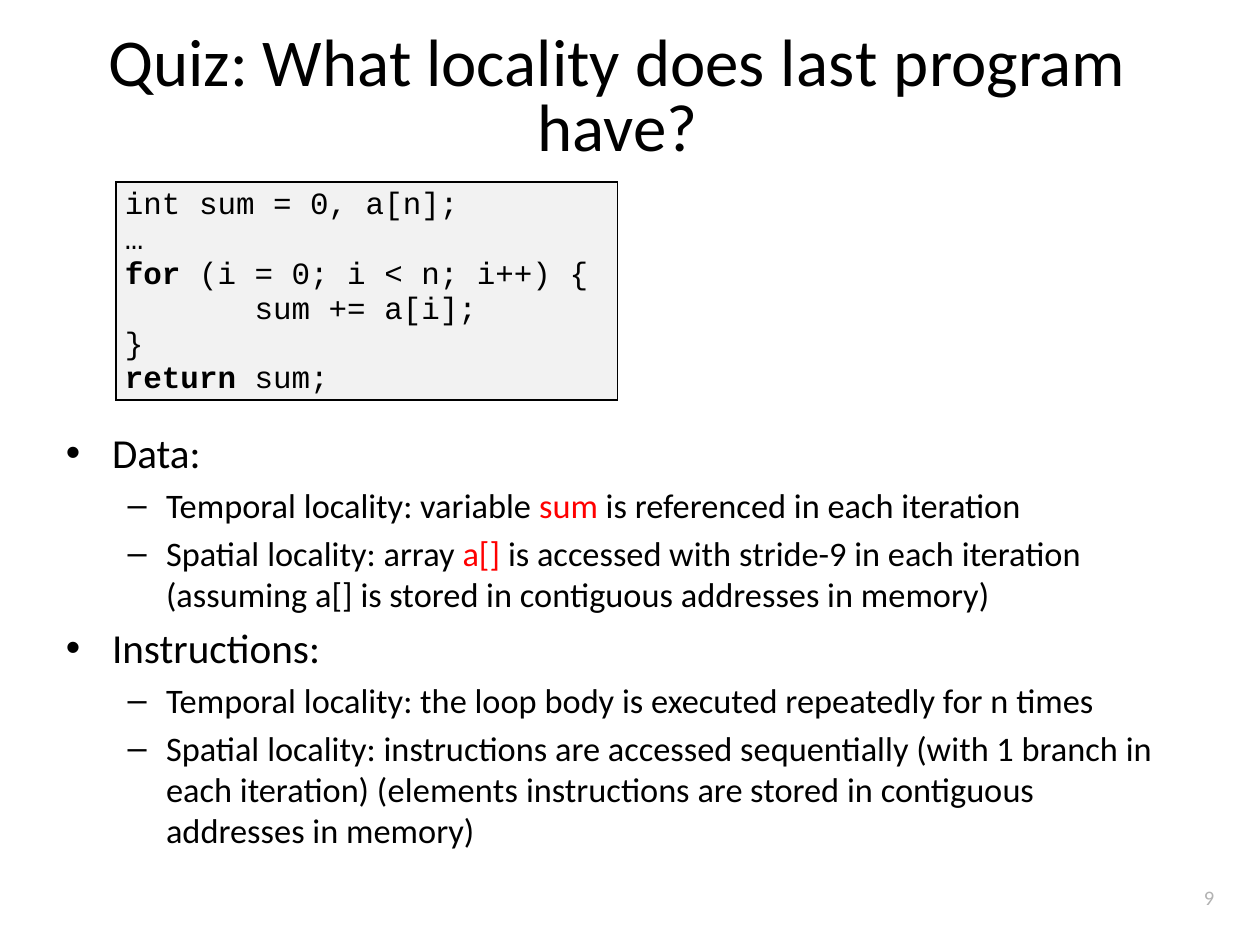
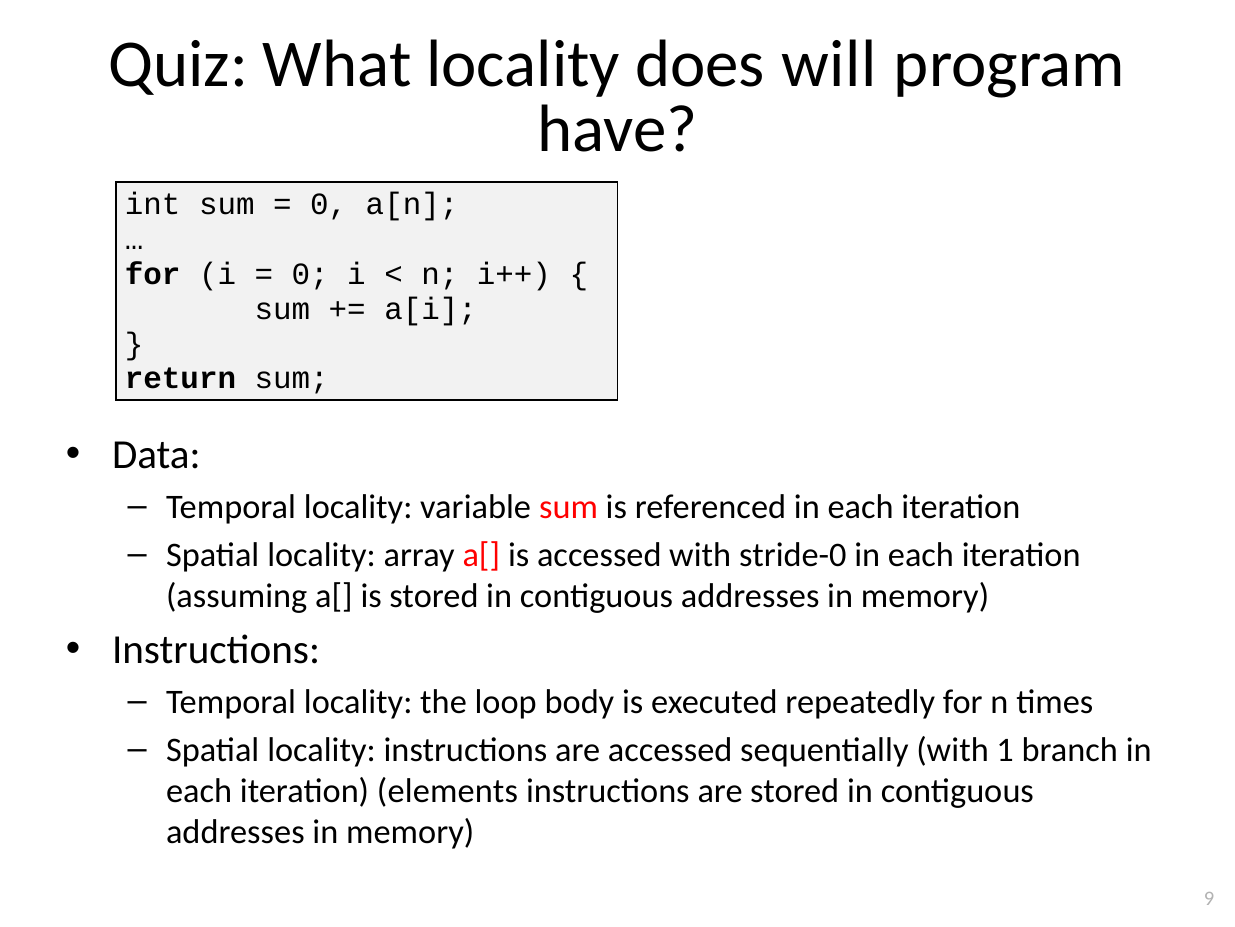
last: last -> will (829, 65)
stride-9: stride-9 -> stride-0 (793, 554)
